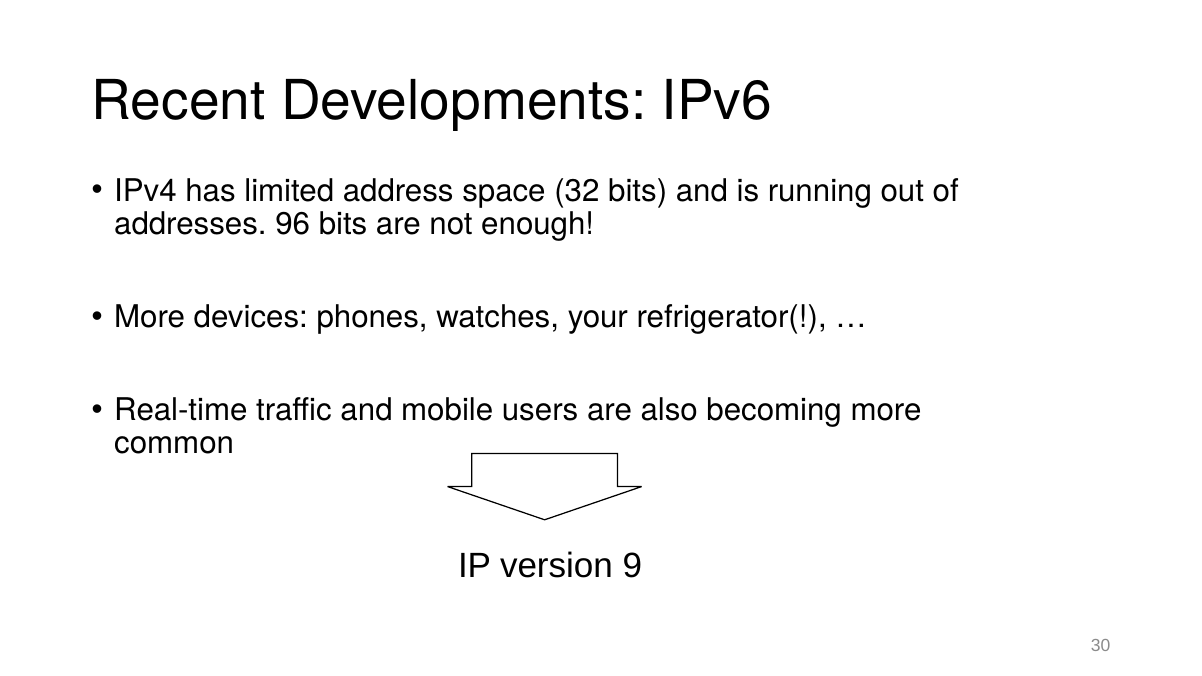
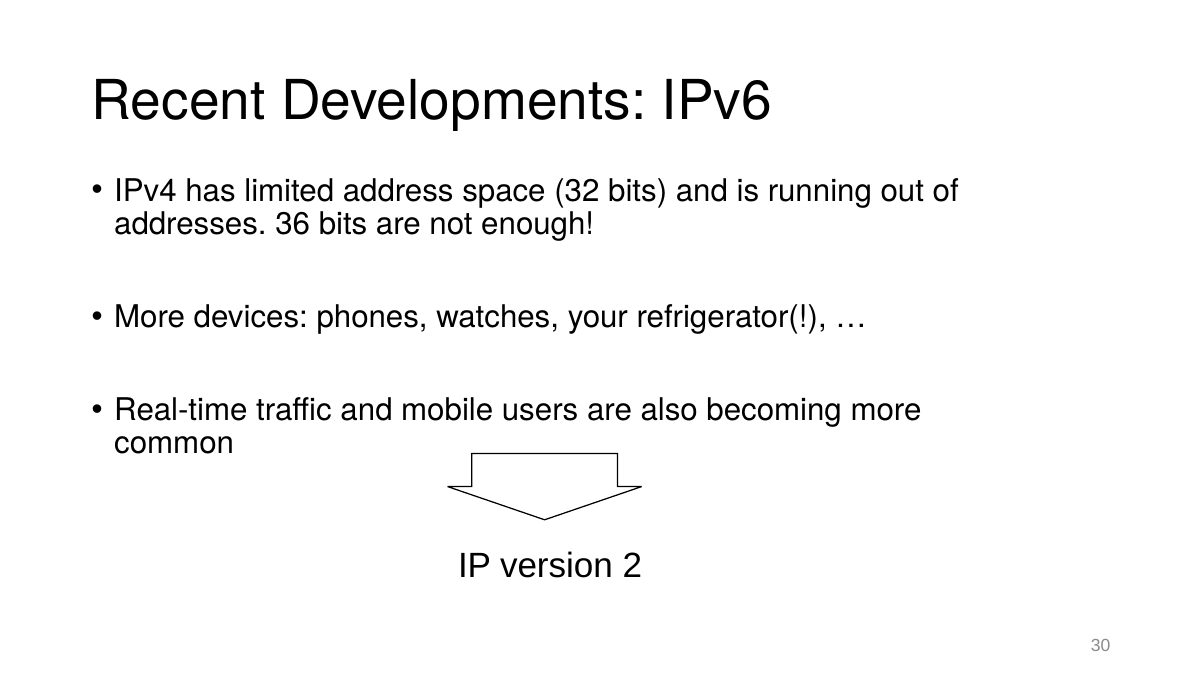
96: 96 -> 36 (293, 225)
9: 9 -> 2 (632, 566)
